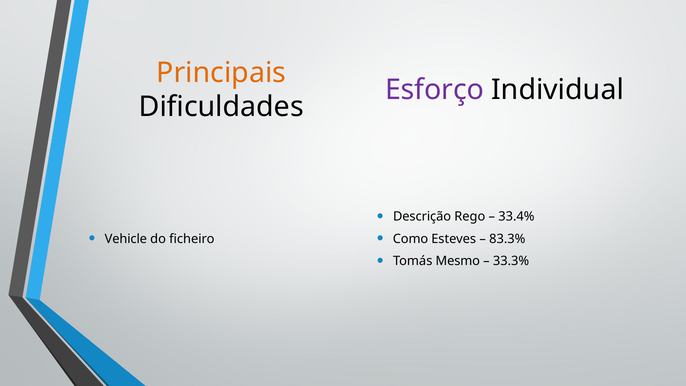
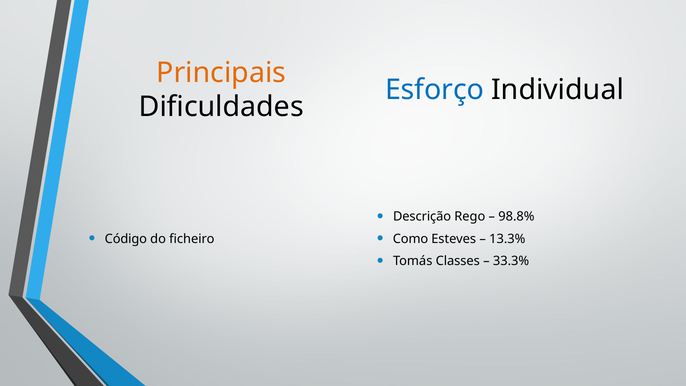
Esforço colour: purple -> blue (434, 90)
33.4%: 33.4% -> 98.8% (516, 217)
Vehicle: Vehicle -> Código (126, 239)
83.3%: 83.3% -> 13.3% (507, 239)
Mesmo: Mesmo -> Classes (458, 261)
